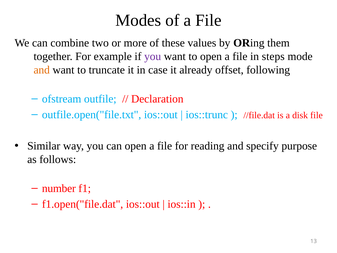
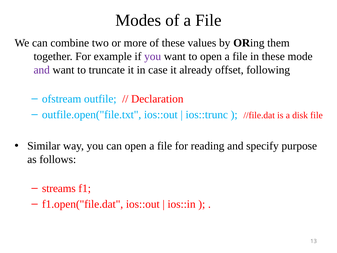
in steps: steps -> these (273, 56)
and colour: orange -> purple (42, 70)
number: number -> streams (59, 188)
